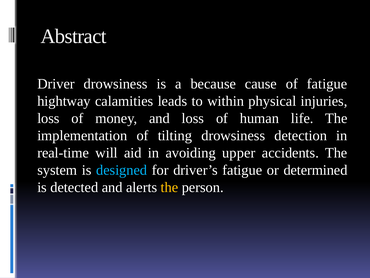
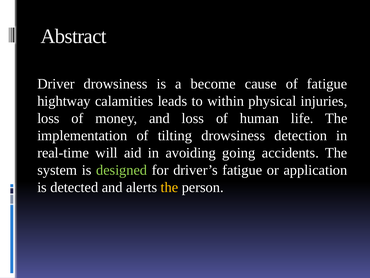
because: because -> become (213, 84)
upper: upper -> going (239, 153)
designed colour: light blue -> light green (122, 170)
determined: determined -> application (315, 170)
